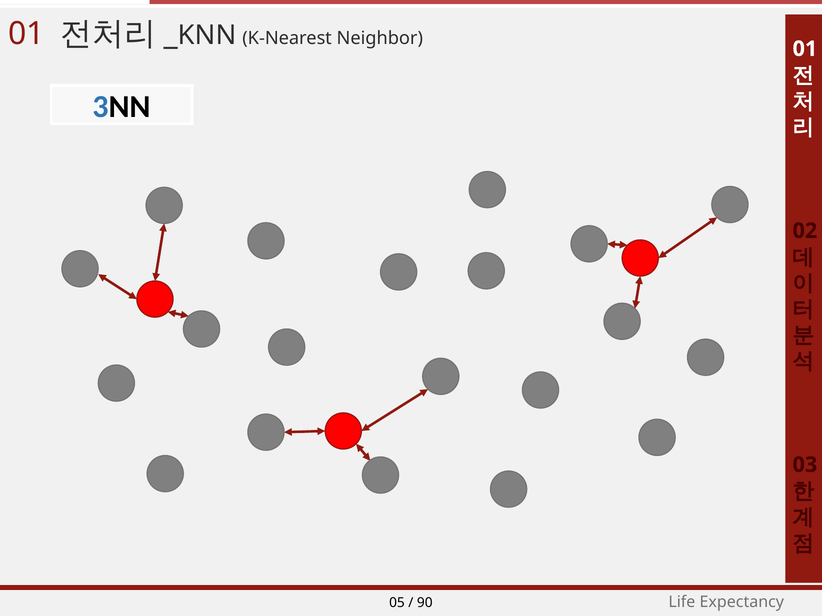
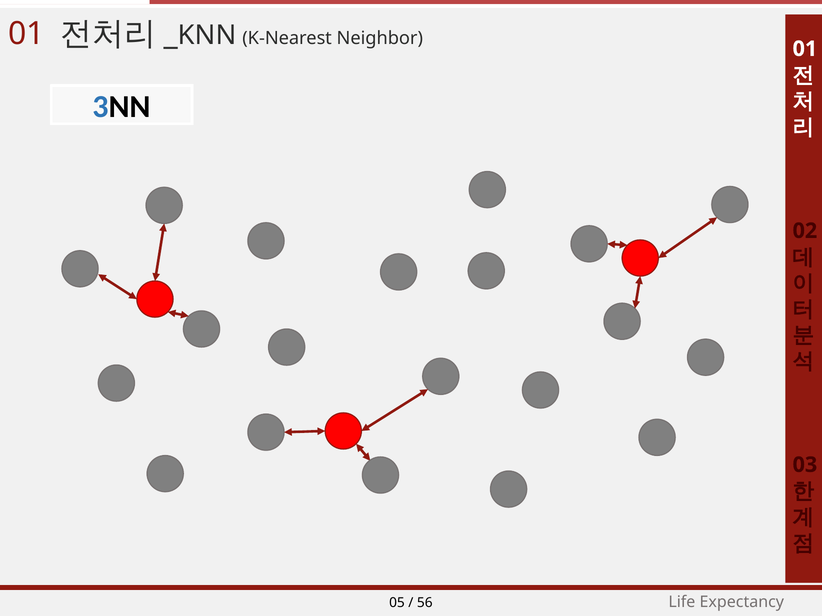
90: 90 -> 56 (425, 603)
